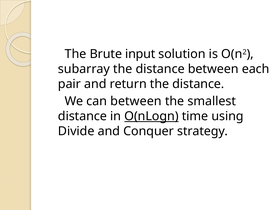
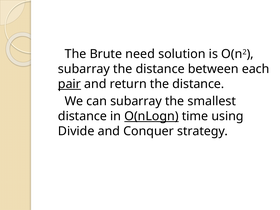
input: input -> need (140, 54)
pair underline: none -> present (69, 84)
can between: between -> subarray (136, 101)
